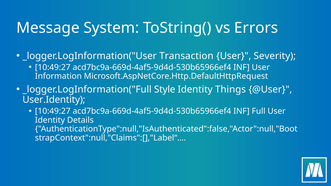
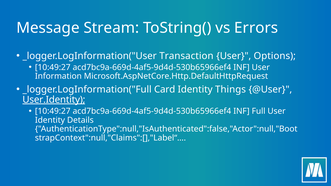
System: System -> Stream (111, 28)
Severity: Severity -> Options (275, 56)
Style: Style -> Card (165, 89)
User.Identity underline: none -> present (54, 100)
